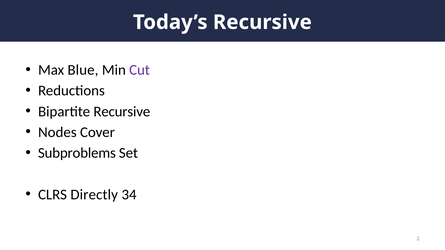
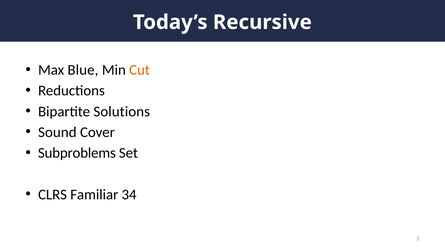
Cut colour: purple -> orange (140, 70)
Bipartite Recursive: Recursive -> Solutions (122, 112)
Nodes: Nodes -> Sound (57, 132)
Directly: Directly -> Familiar (94, 195)
